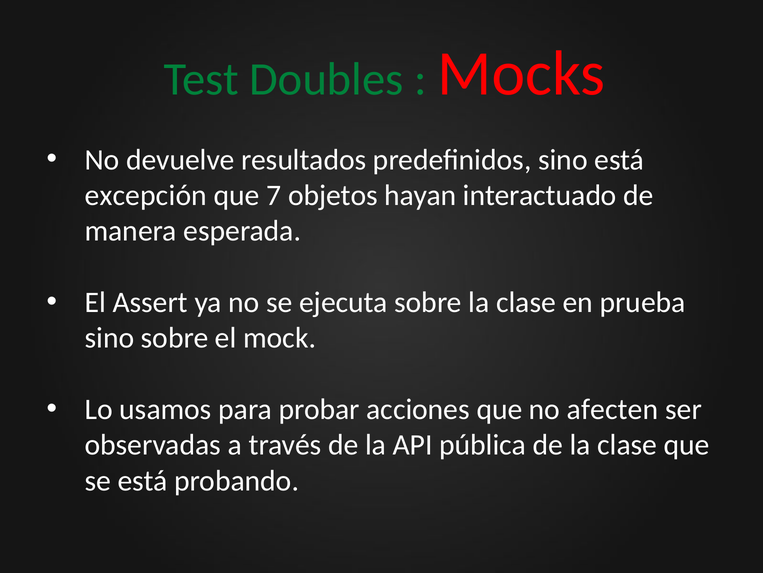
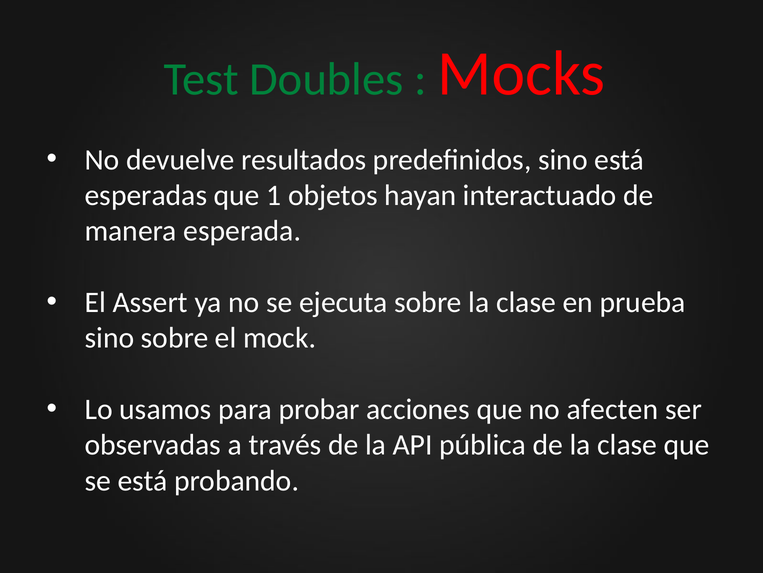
excepción: excepción -> esperadas (146, 195)
7: 7 -> 1 (274, 195)
